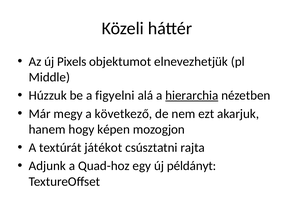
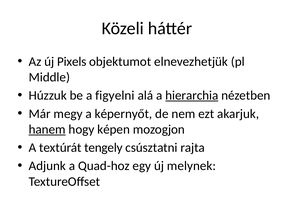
következő: következő -> képernyőt (123, 114)
hanem underline: none -> present (47, 130)
játékot: játékot -> tengely (103, 148)
példányt: példányt -> melynek (191, 166)
